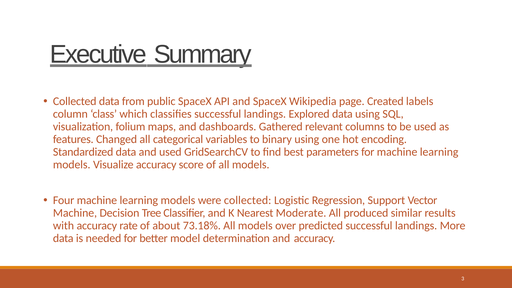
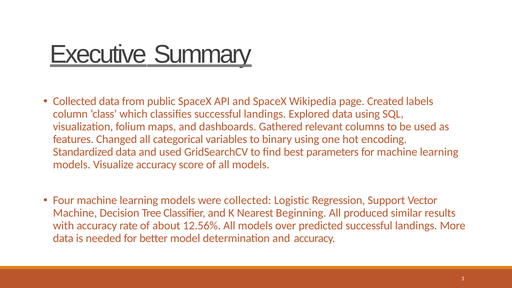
Moderate: Moderate -> Beginning (301, 213)
73.18%: 73.18% -> 12.56% (202, 226)
